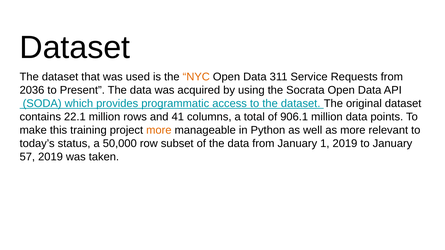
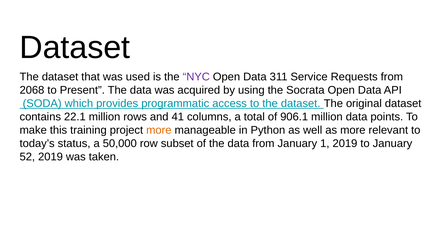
NYC colour: orange -> purple (196, 77)
2036: 2036 -> 2068 (32, 90)
57: 57 -> 52 (27, 157)
